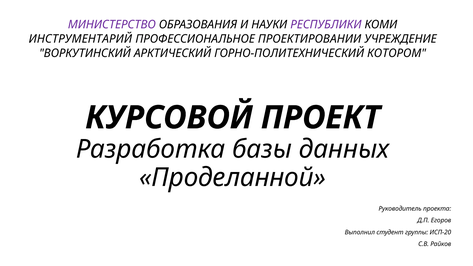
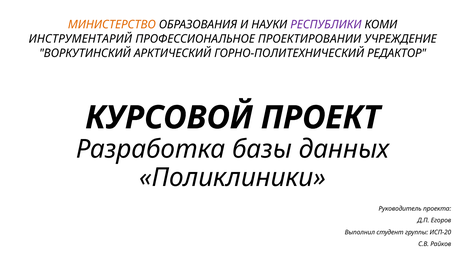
МИНИСТЕРСТВО colour: purple -> orange (112, 25)
КОТОРОМ: КОТОРОМ -> РЕДАКТОР (397, 53)
Проделанной: Проделанной -> Поликлиники (233, 178)
